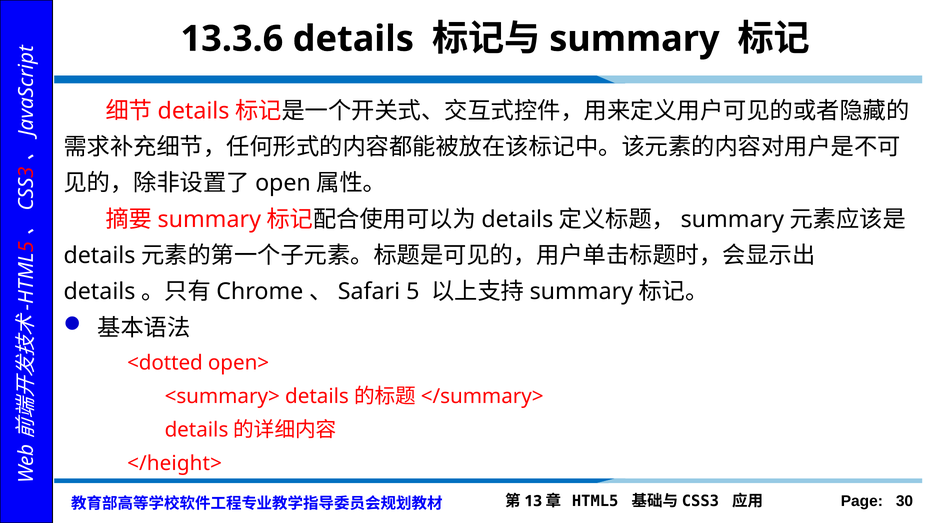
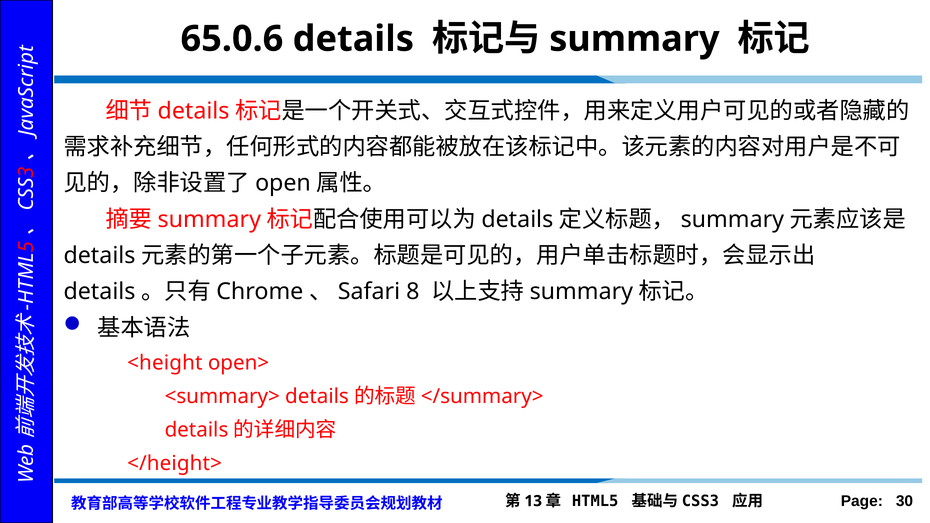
13.3.6: 13.3.6 -> 65.0.6 (232, 39)
5: 5 -> 8 (413, 292)
<dotted: <dotted -> <height (165, 363)
